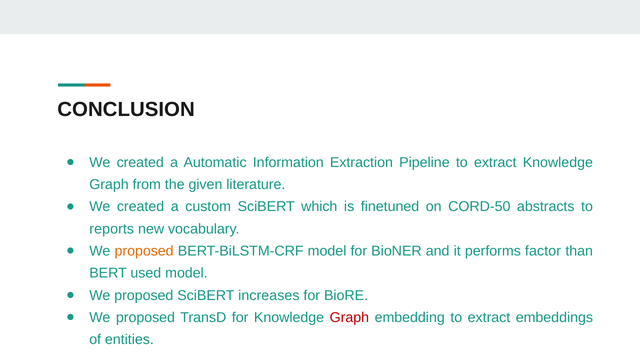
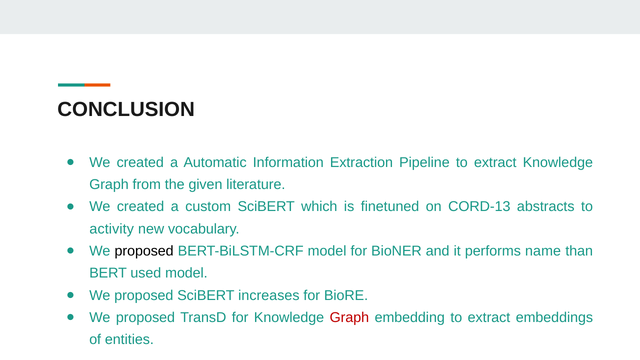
CORD-50: CORD-50 -> CORD-13 (479, 207)
reports: reports -> activity (112, 229)
proposed colour: orange -> black (144, 251)
factor: factor -> name (543, 251)
